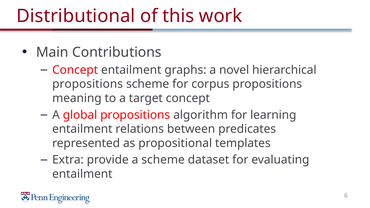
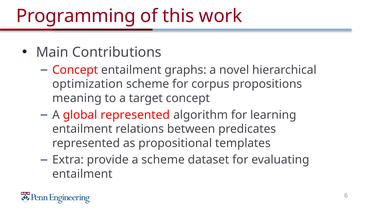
Distributional: Distributional -> Programming (76, 16)
propositions: propositions -> optimization (88, 84)
global propositions: propositions -> represented (135, 115)
